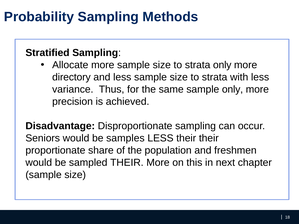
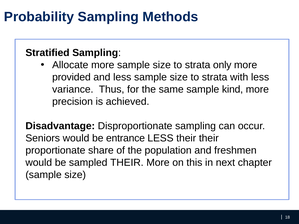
directory: directory -> provided (71, 77)
sample only: only -> kind (233, 90)
samples: samples -> entrance (126, 138)
